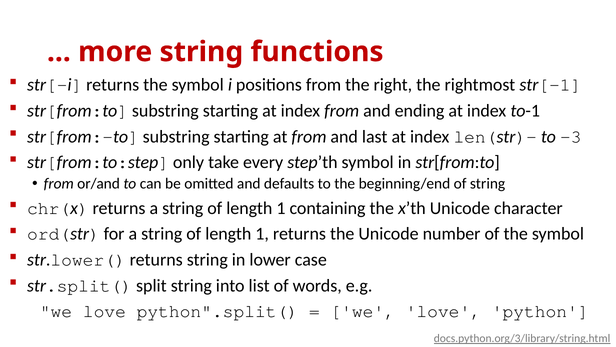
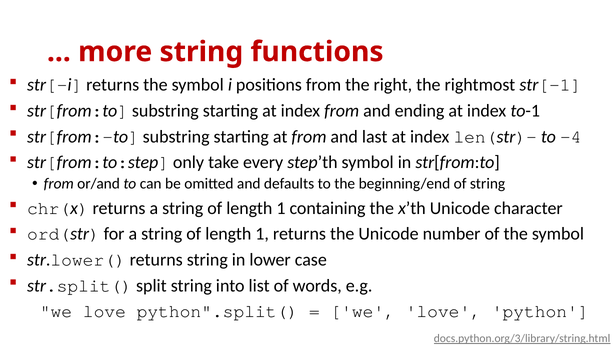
-3: -3 -> -4 (571, 136)
